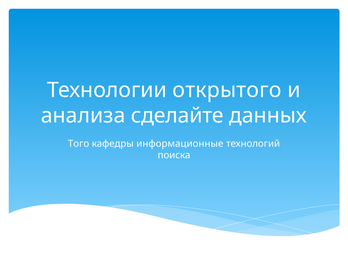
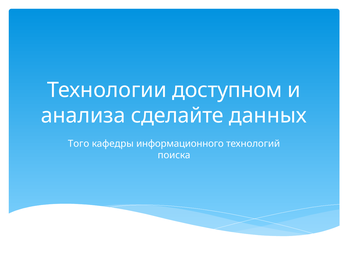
открытого: открытого -> доступном (227, 90)
информационные: информационные -> информационного (180, 144)
